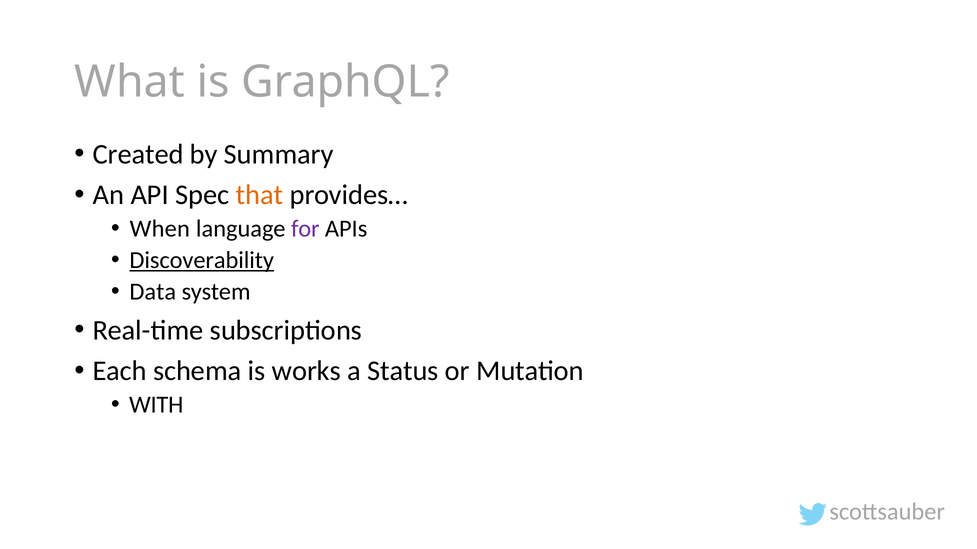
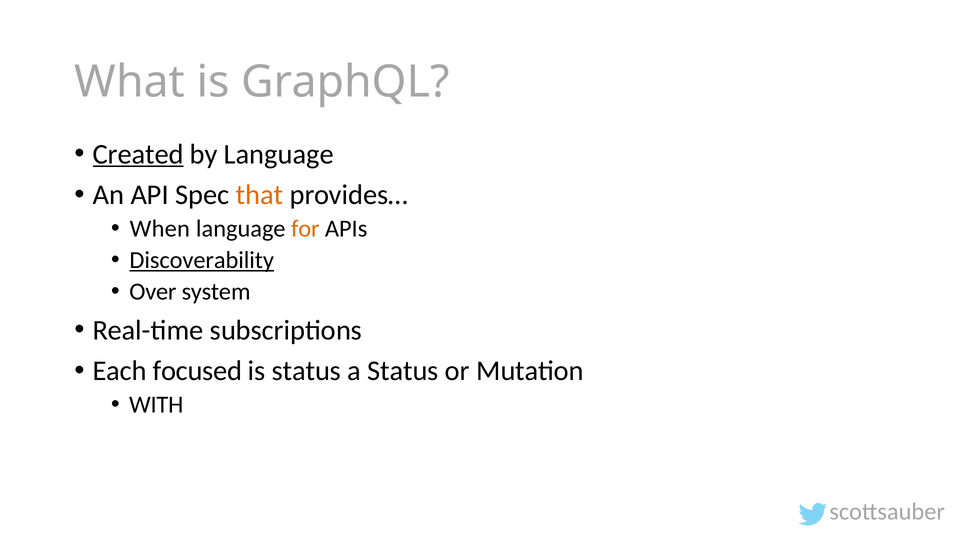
Created underline: none -> present (138, 154)
by Summary: Summary -> Language (279, 154)
for colour: purple -> orange (305, 229)
Data: Data -> Over (153, 292)
schema: schema -> focused (197, 371)
is works: works -> status (306, 371)
